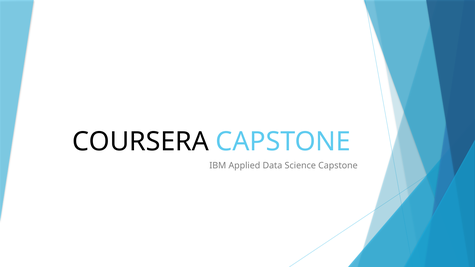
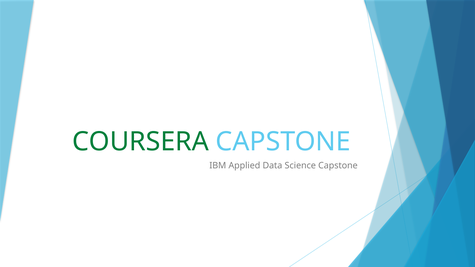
COURSERA colour: black -> green (140, 142)
